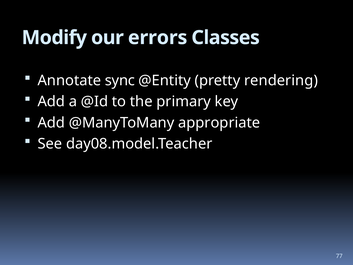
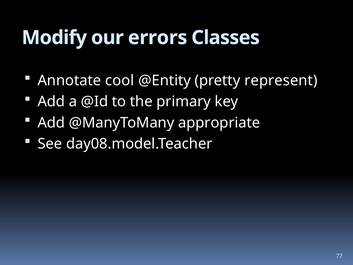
sync: sync -> cool (120, 80)
rendering: rendering -> represent (281, 80)
